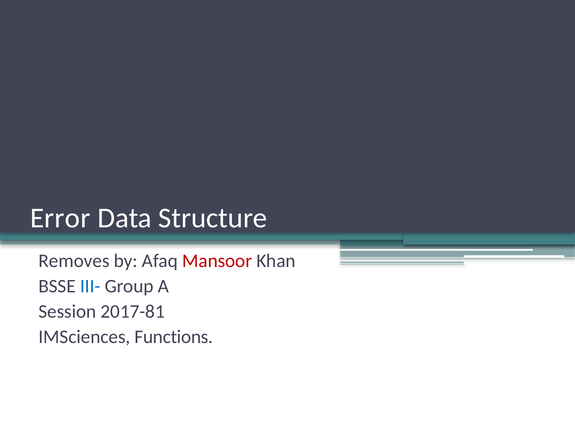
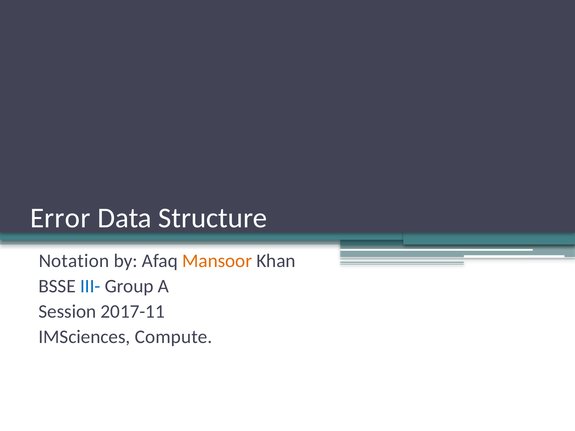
Removes: Removes -> Notation (74, 261)
Mansoor colour: red -> orange (217, 261)
2017-81: 2017-81 -> 2017-11 (133, 312)
Functions: Functions -> Compute (174, 337)
